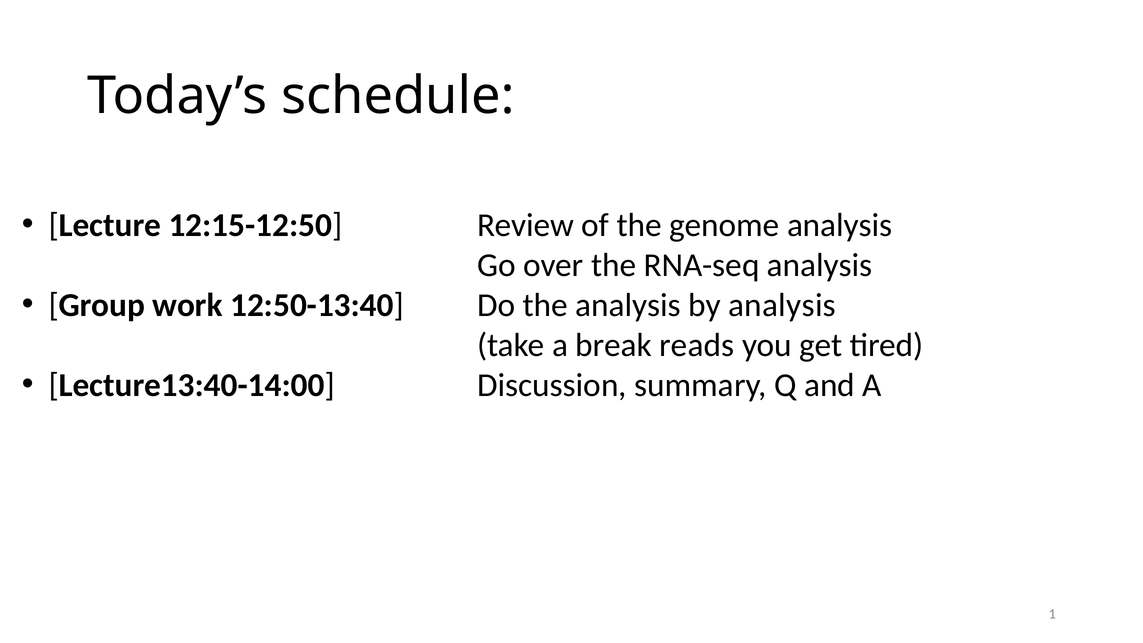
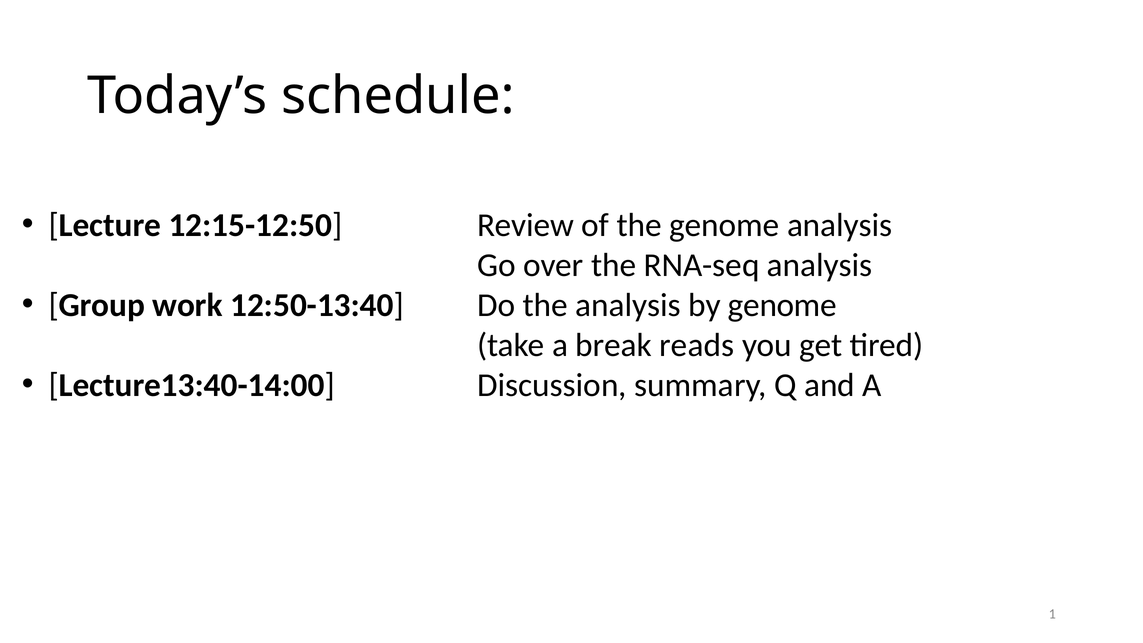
by analysis: analysis -> genome (782, 305)
